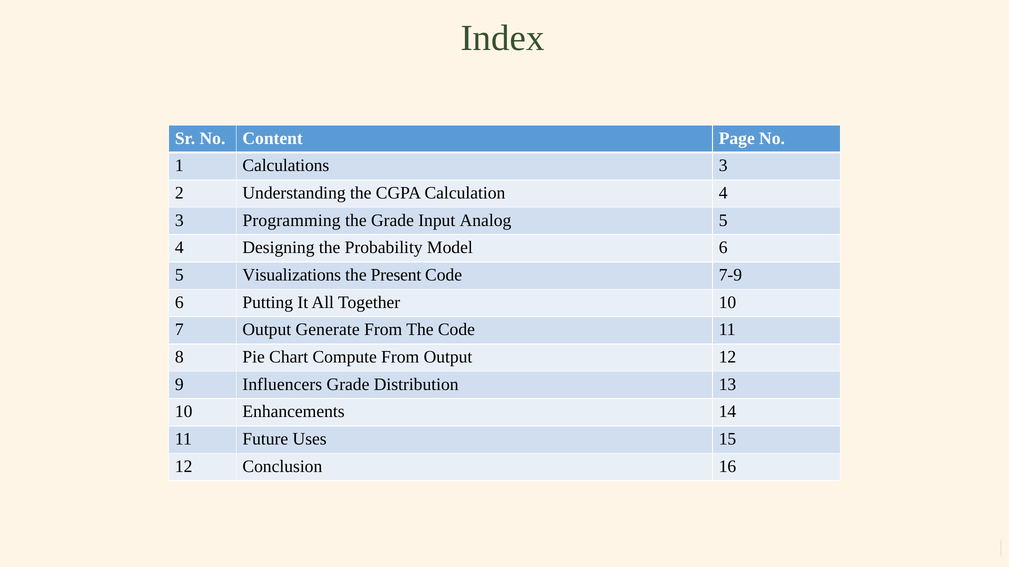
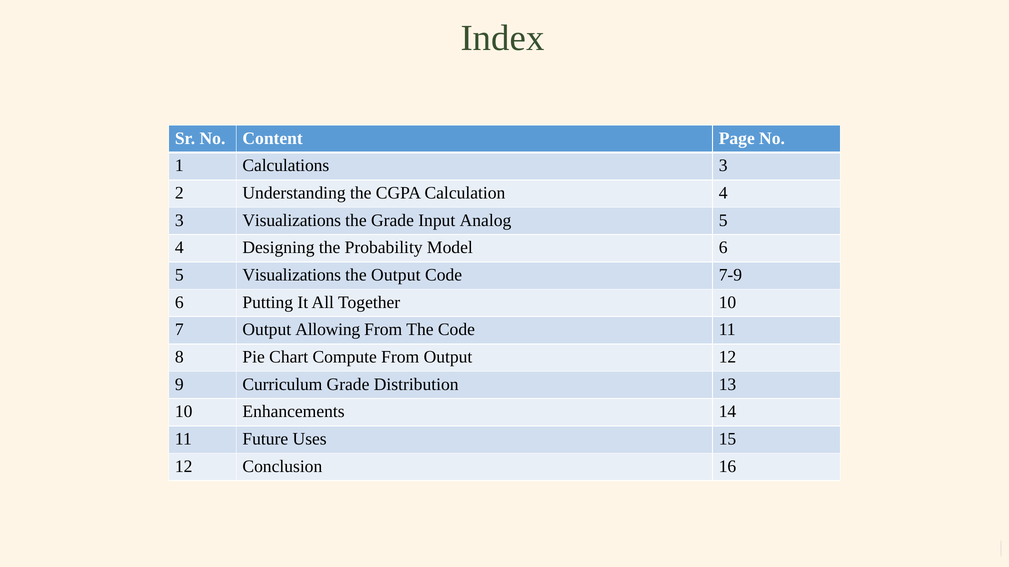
3 Programming: Programming -> Visualizations (292, 220)
the Present: Present -> Output (396, 275)
Generate: Generate -> Allowing (328, 330)
Influencers: Influencers -> Curriculum (282, 385)
